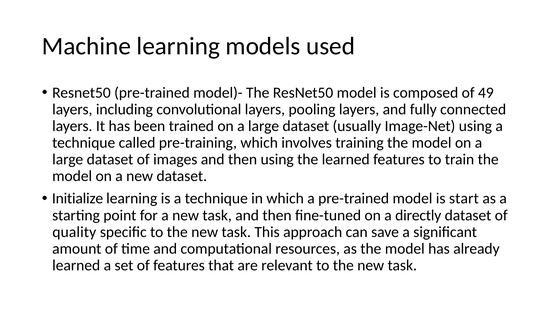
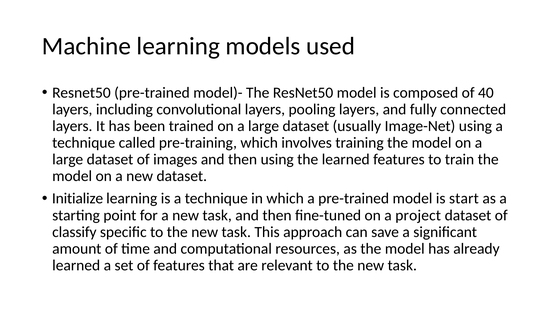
49: 49 -> 40 (486, 93)
directly: directly -> project (418, 216)
quality: quality -> classify (74, 232)
